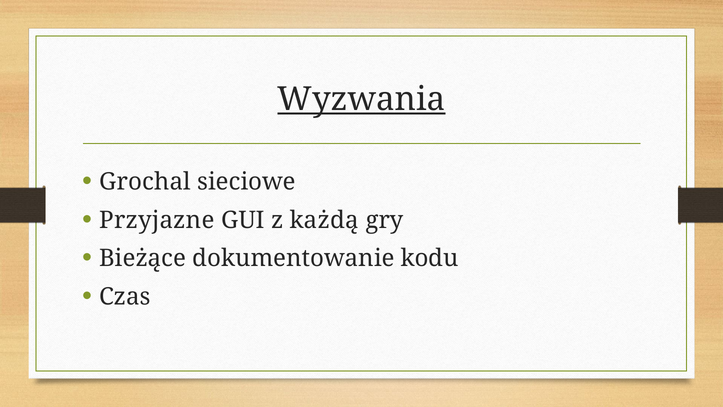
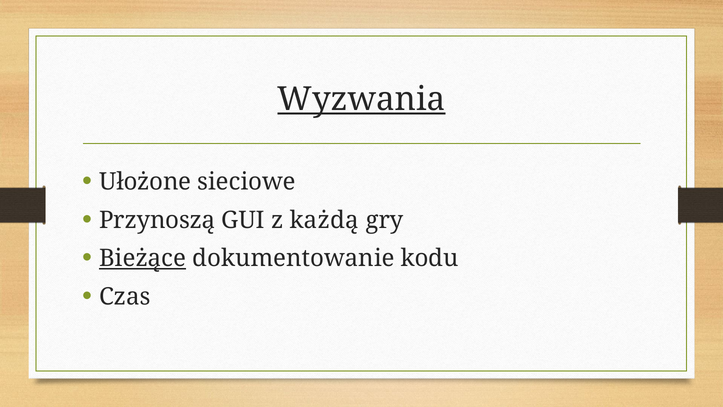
Grochal: Grochal -> Ułożone (145, 182)
Przyjazne: Przyjazne -> Przynoszą (157, 220)
Bieżące underline: none -> present (143, 258)
